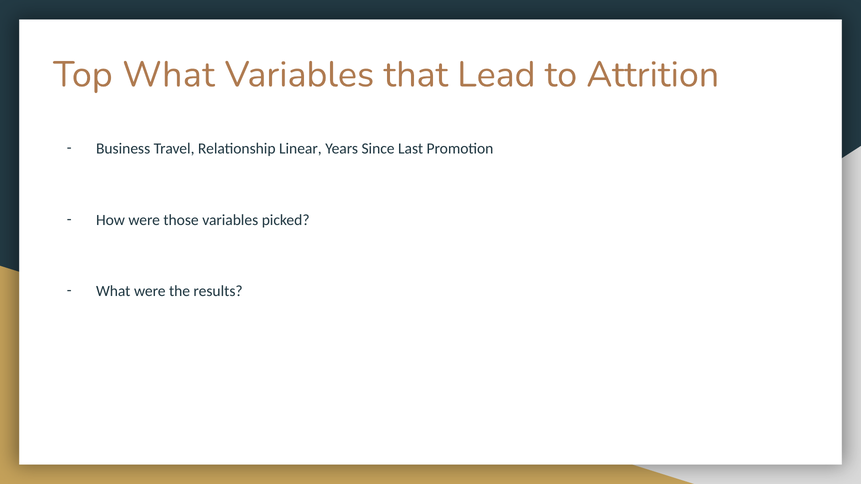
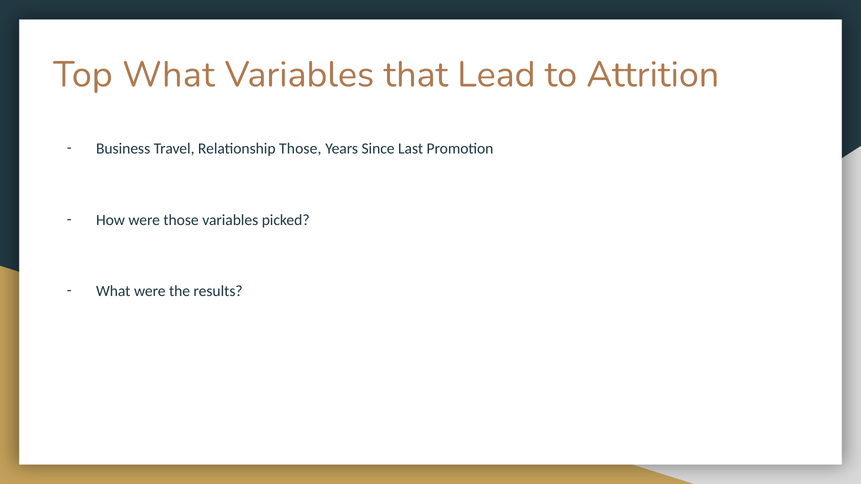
Relationship Linear: Linear -> Those (300, 149)
